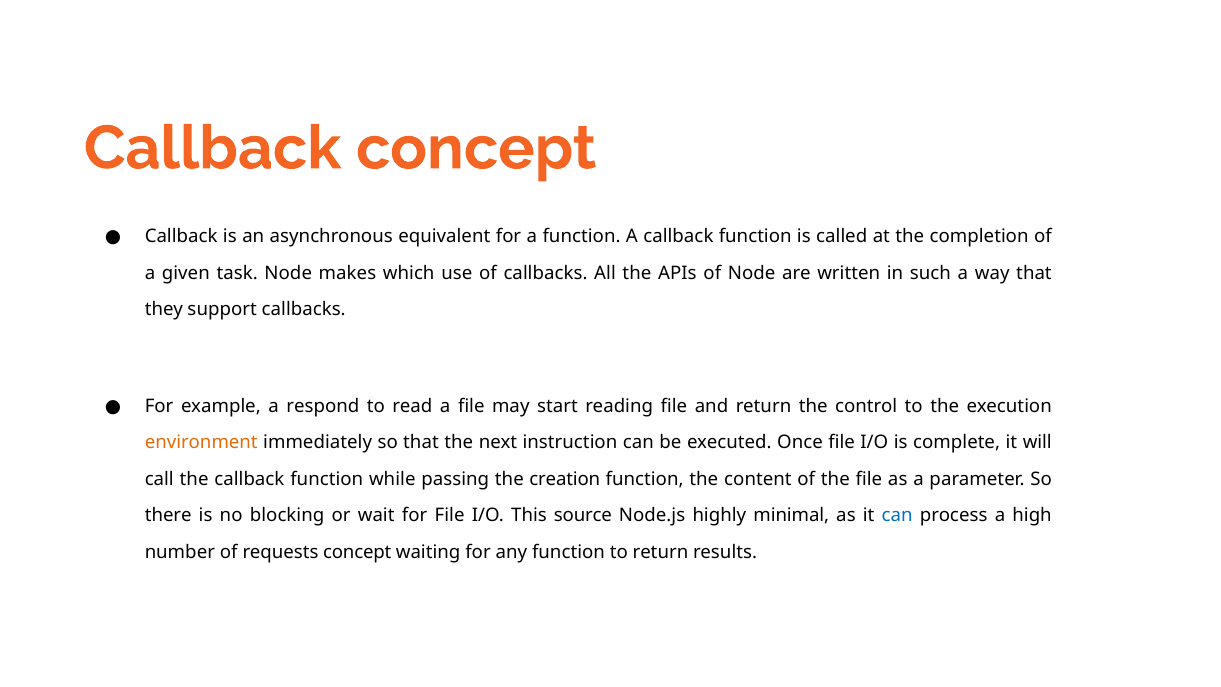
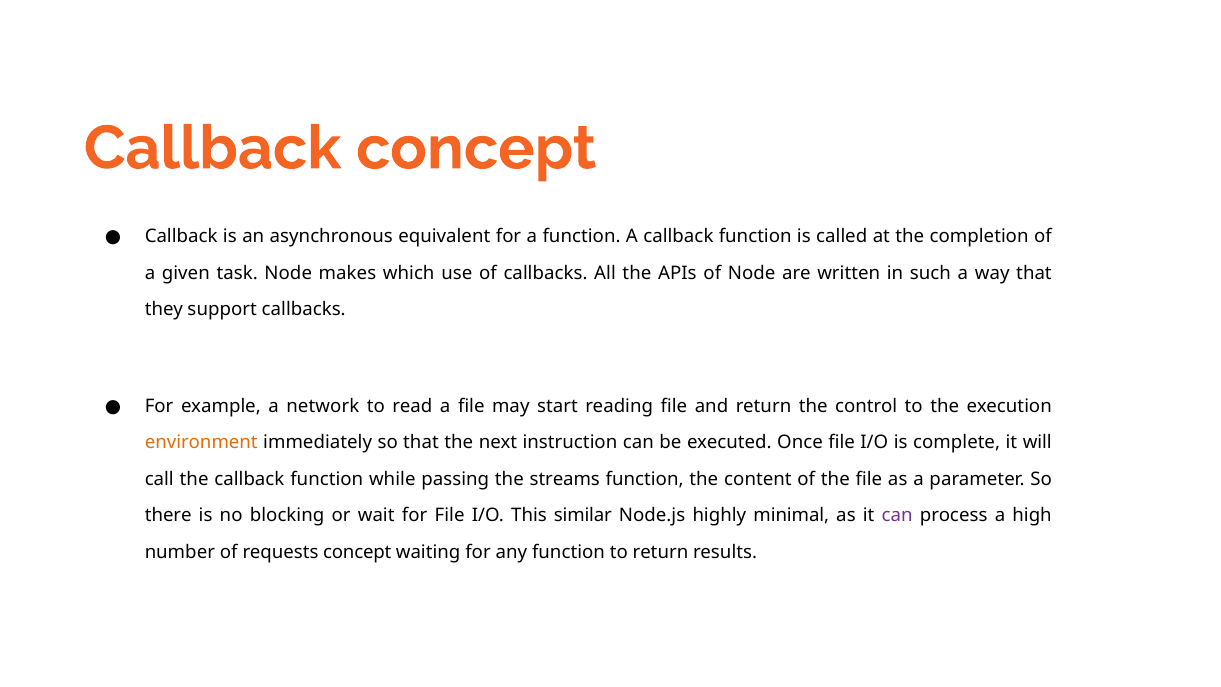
respond: respond -> network (323, 406)
creation: creation -> streams (565, 479)
source: source -> similar (583, 516)
can colour: blue -> purple (897, 516)
